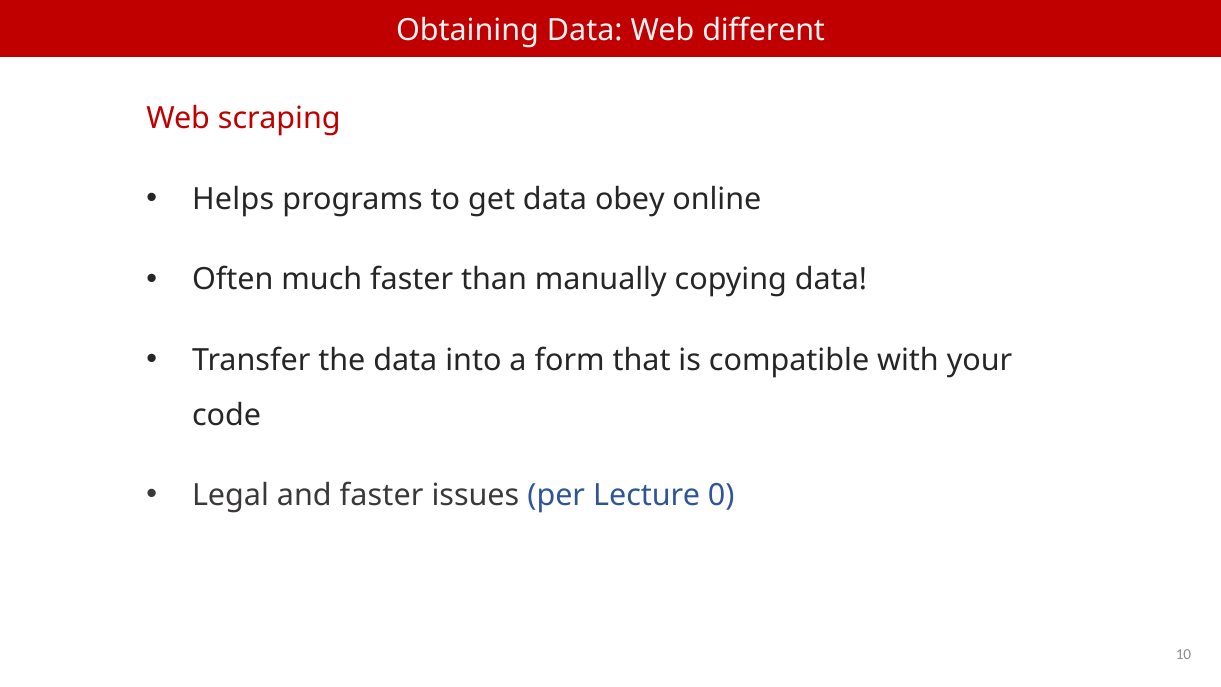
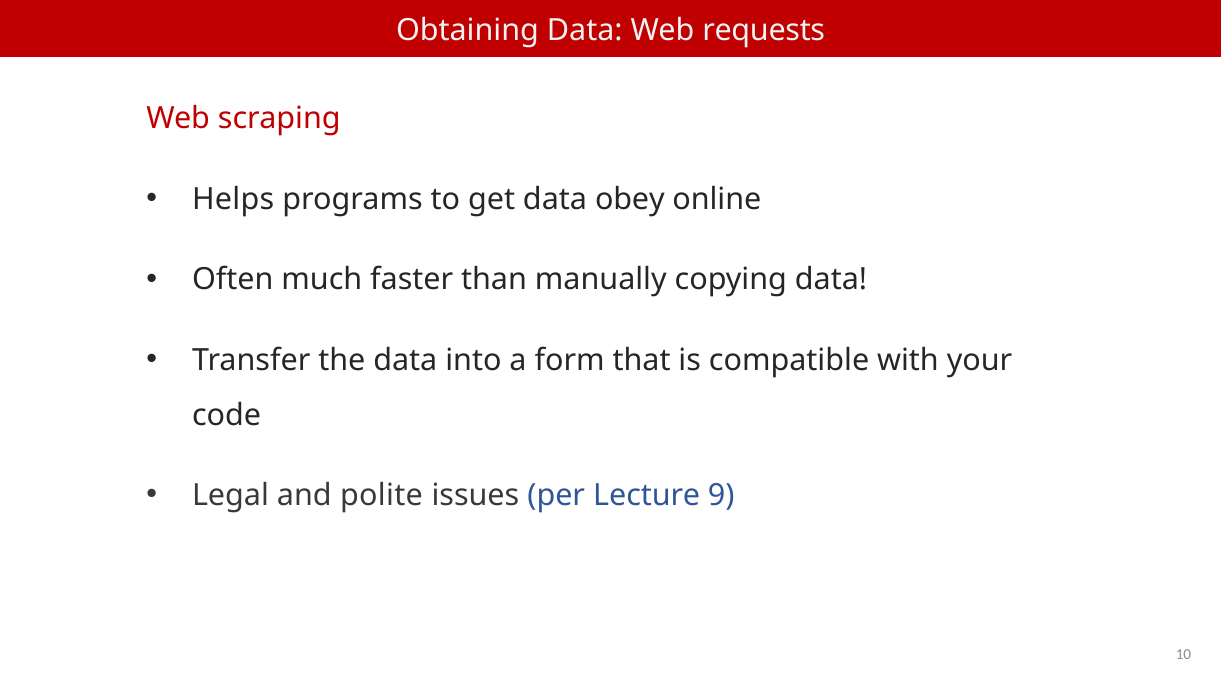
different: different -> requests (764, 30)
and faster: faster -> polite (382, 495)
0: 0 -> 9 (721, 495)
